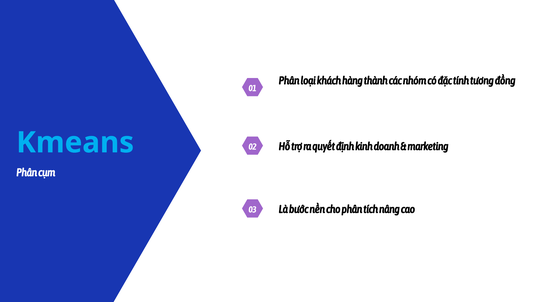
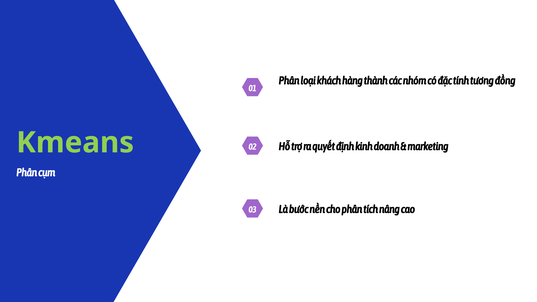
Kmeans colour: light blue -> light green (75, 143)
